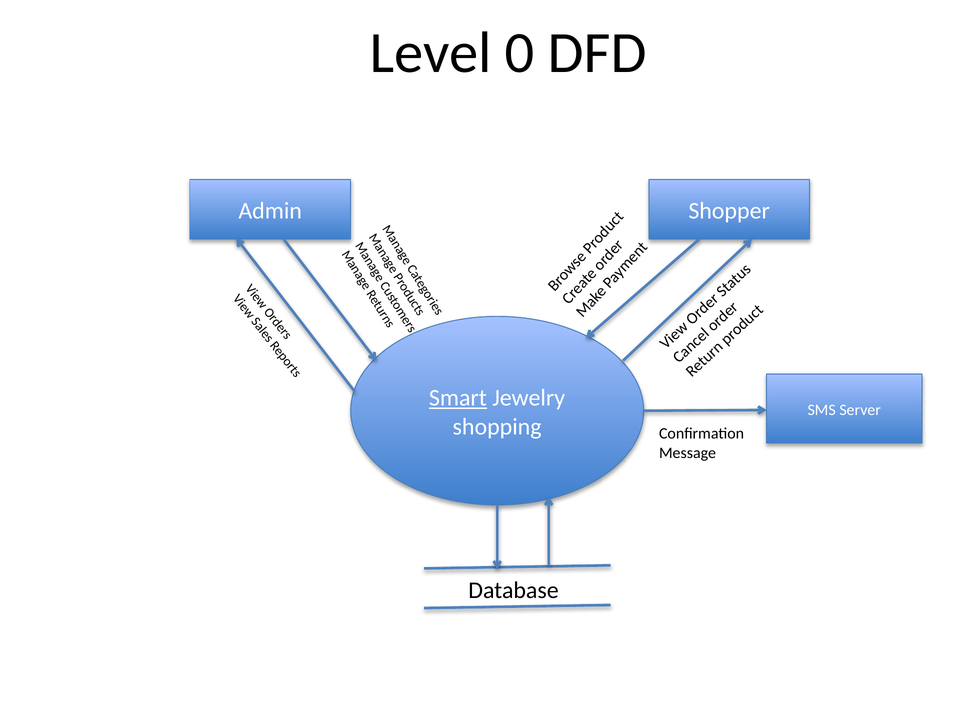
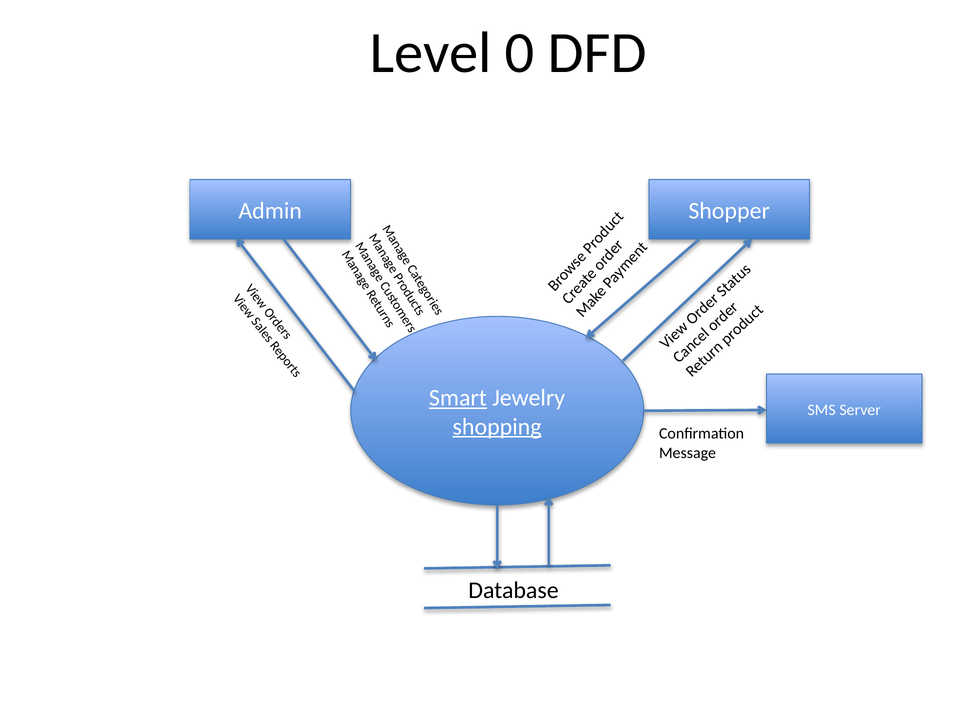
shopping underline: none -> present (497, 427)
